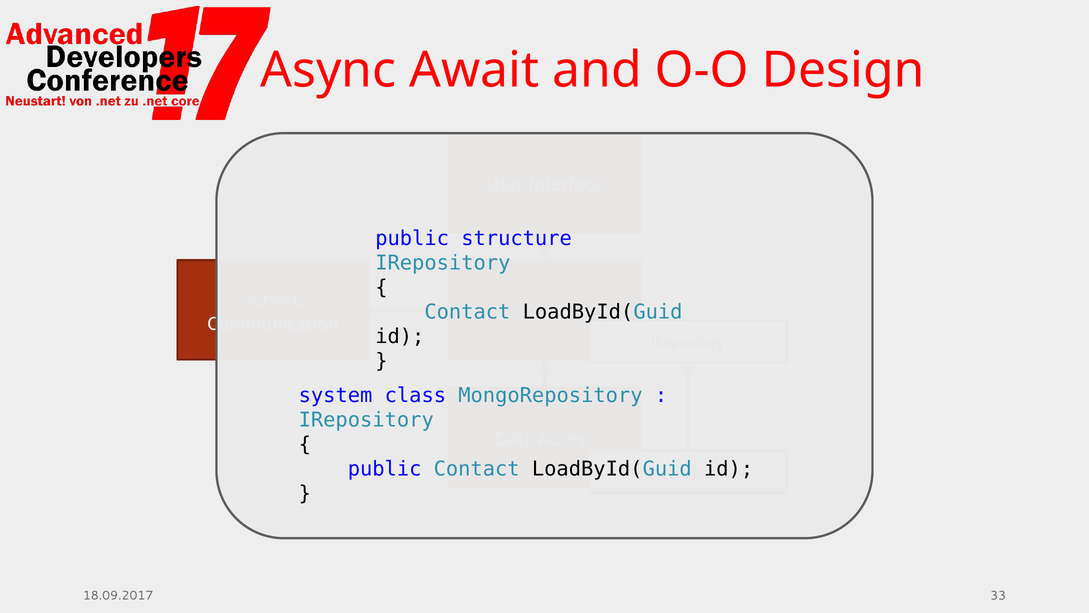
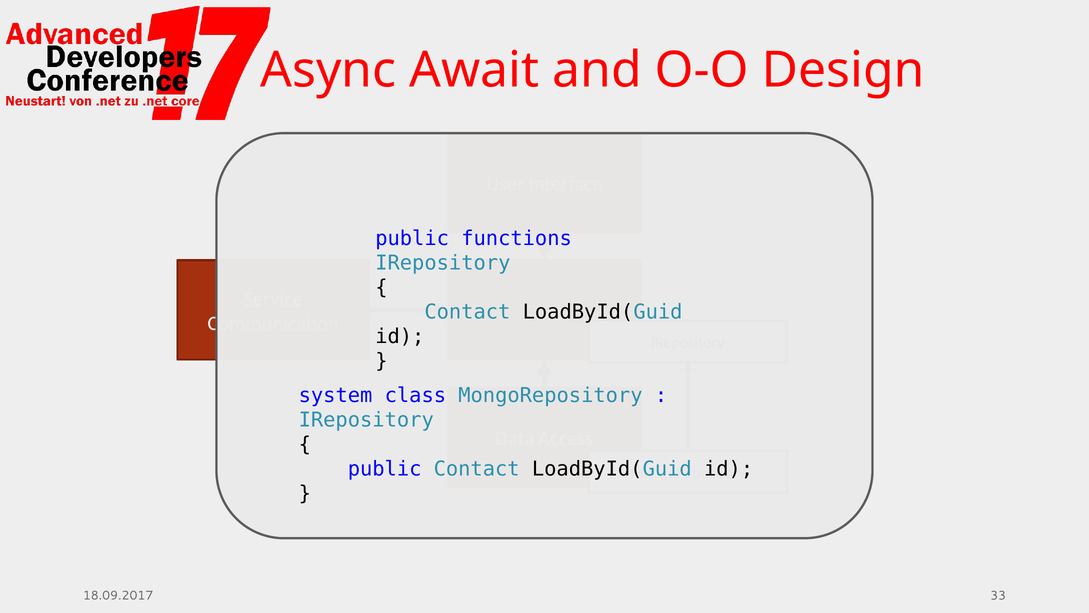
structure: structure -> functions (517, 238)
